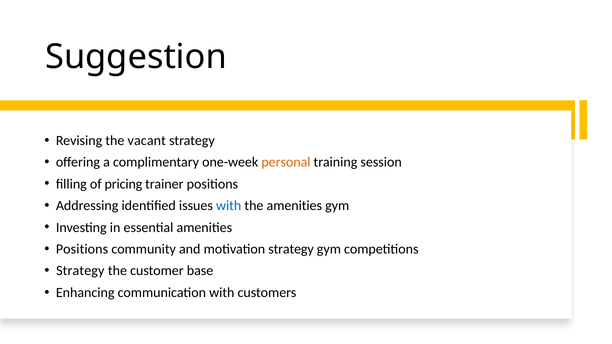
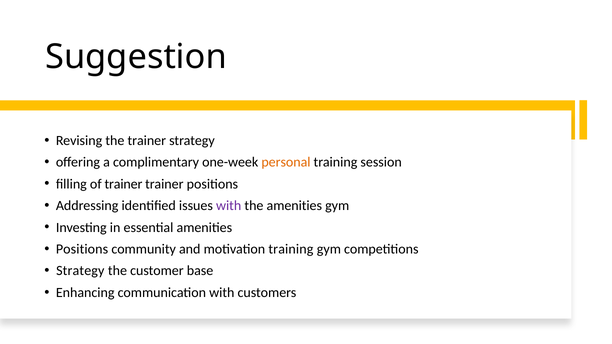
the vacant: vacant -> trainer (147, 141)
of pricing: pricing -> trainer (123, 184)
with colour: blue -> purple (229, 206)
motivation strategy: strategy -> training (291, 249)
